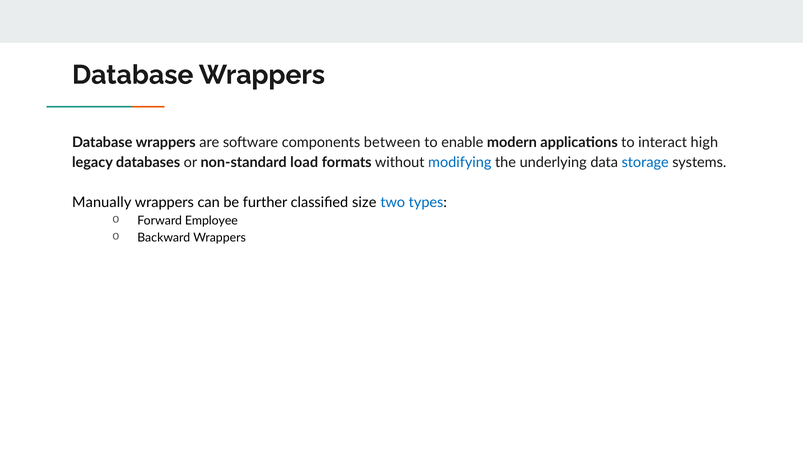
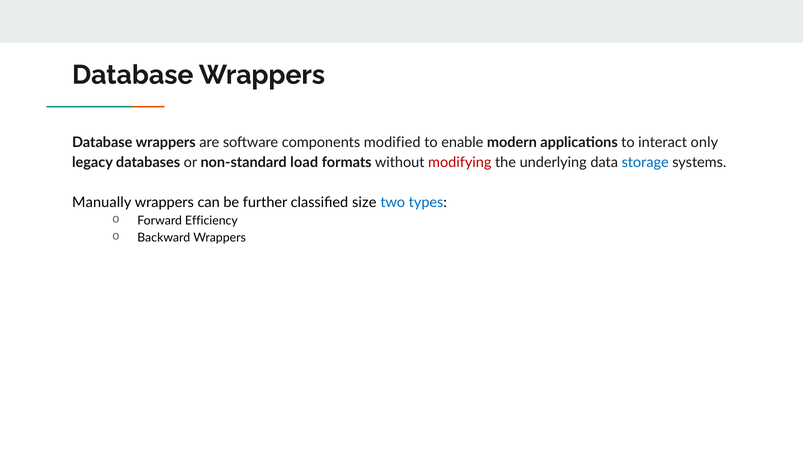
between: between -> modified (392, 143)
high: high -> only (704, 143)
modifying colour: blue -> red (460, 162)
Employee: Employee -> Efficiency (211, 220)
